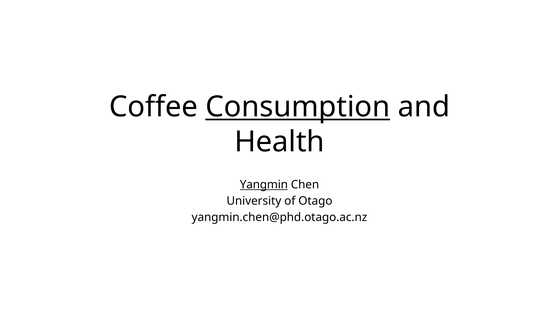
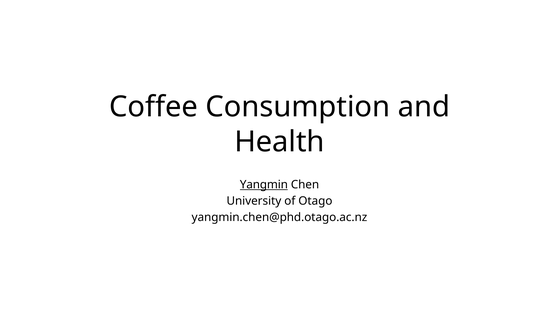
Consumption underline: present -> none (298, 107)
